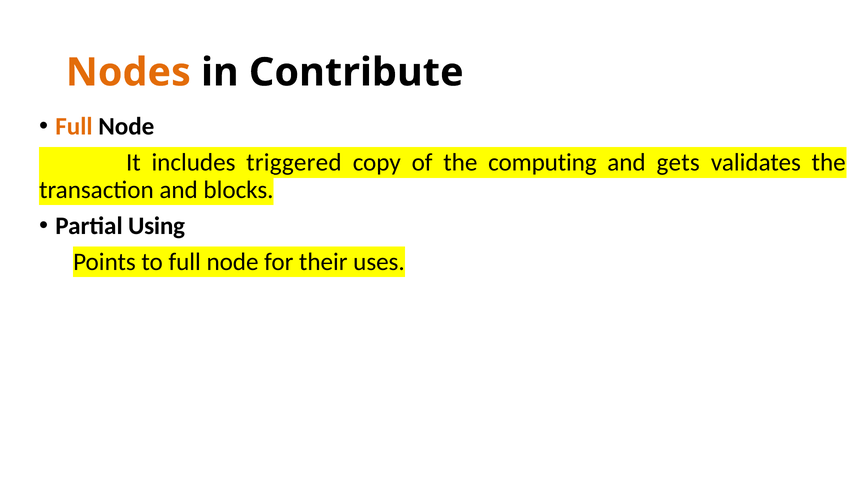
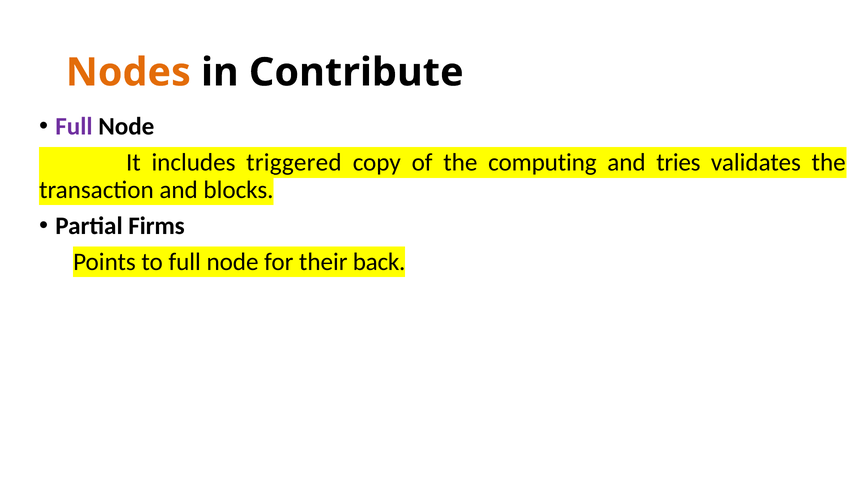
Full colour: orange -> purple (74, 126)
gets: gets -> tries (678, 163)
Using: Using -> Firms (157, 226)
uses: uses -> back (379, 262)
